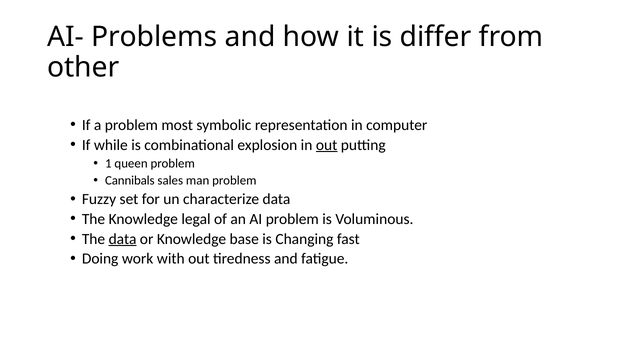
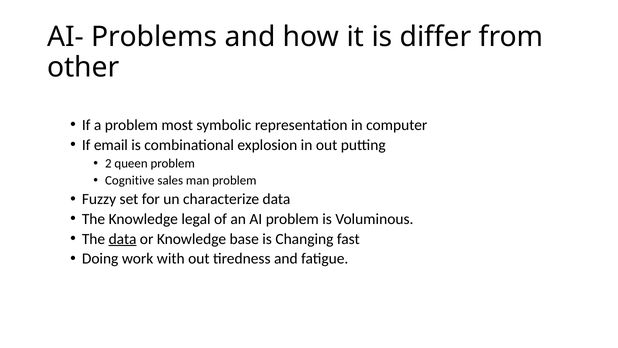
while: while -> email (111, 145)
out underline: present -> none (327, 145)
1: 1 -> 2 (108, 163)
Cannibals: Cannibals -> Cognitive (130, 180)
